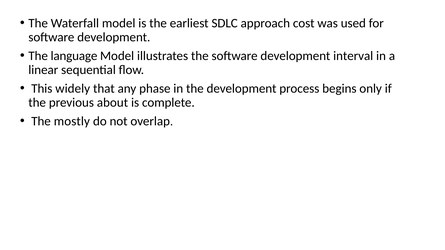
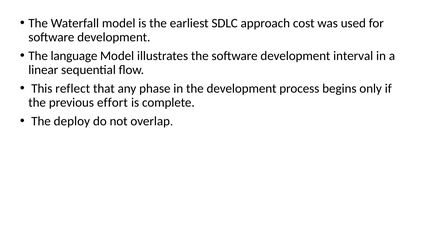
widely: widely -> reflect (73, 89)
about: about -> effort (112, 103)
mostly: mostly -> deploy (72, 121)
